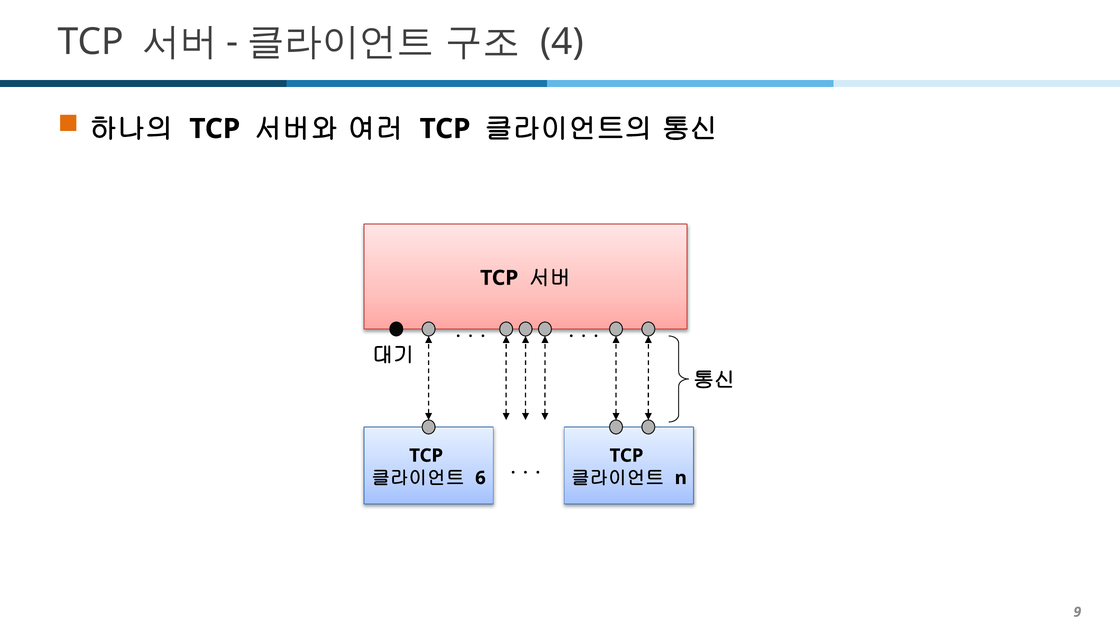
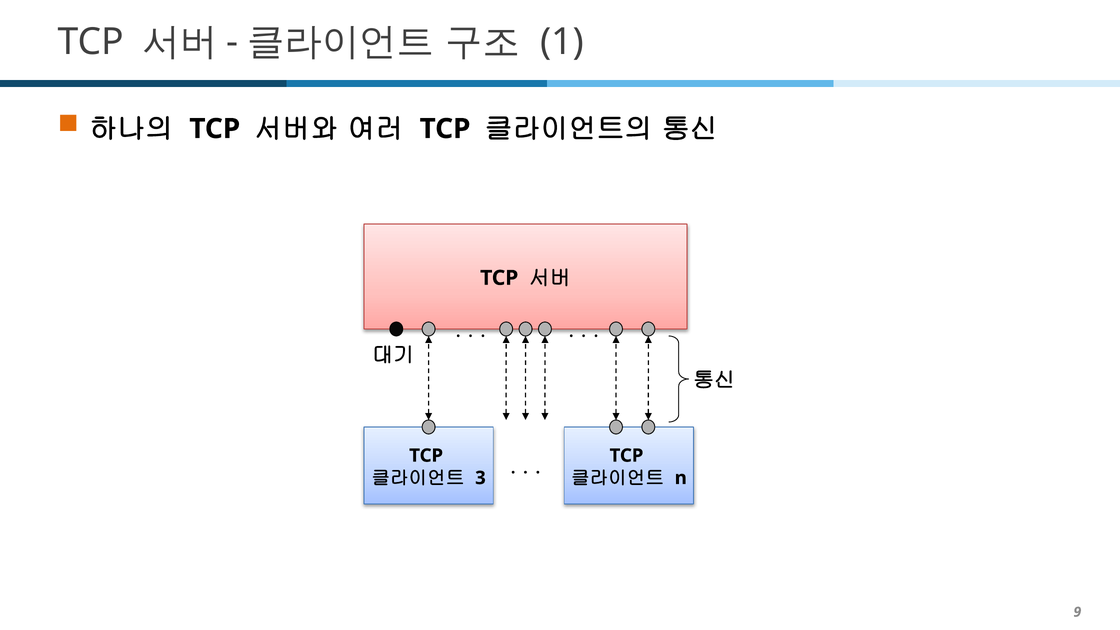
4: 4 -> 1 (562, 42)
6: 6 -> 3 (480, 478)
